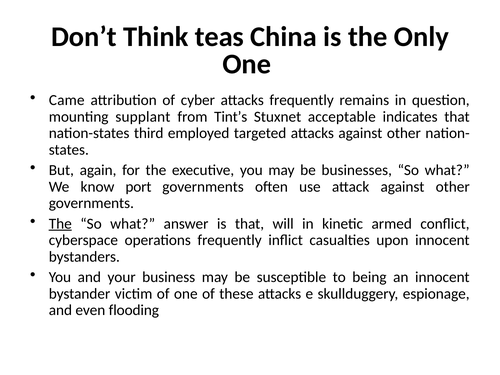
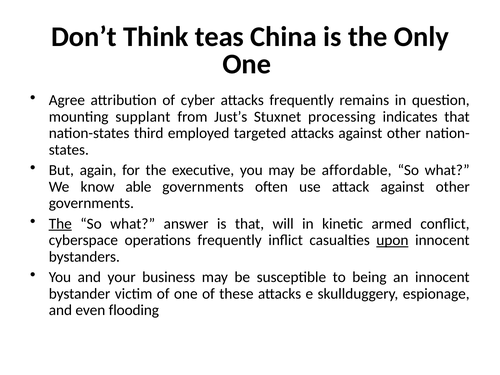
Came: Came -> Agree (67, 100)
Tint’s: Tint’s -> Just’s (231, 117)
acceptable: acceptable -> processing (342, 117)
businesses: businesses -> affordable (357, 170)
port: port -> able (138, 187)
upon underline: none -> present (392, 240)
